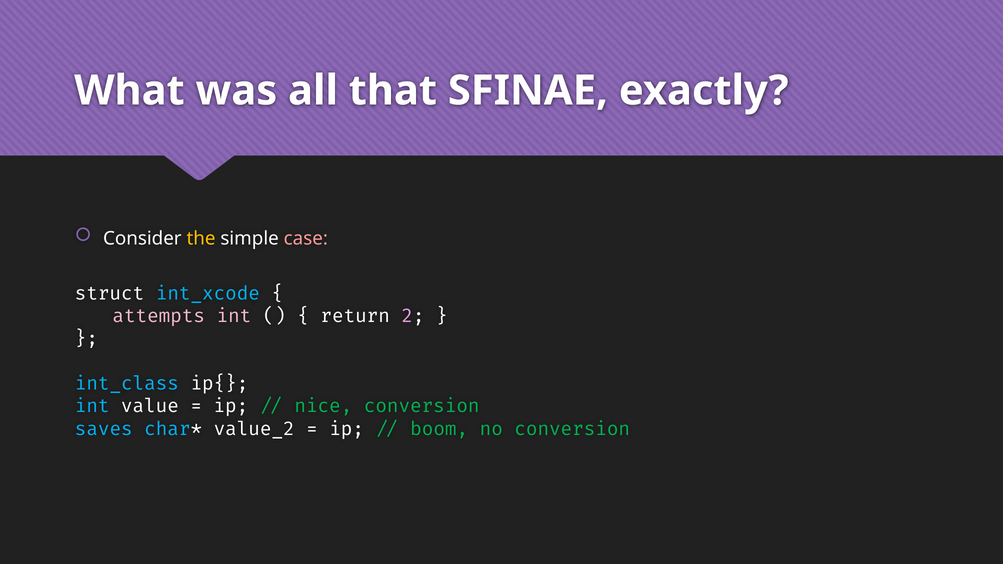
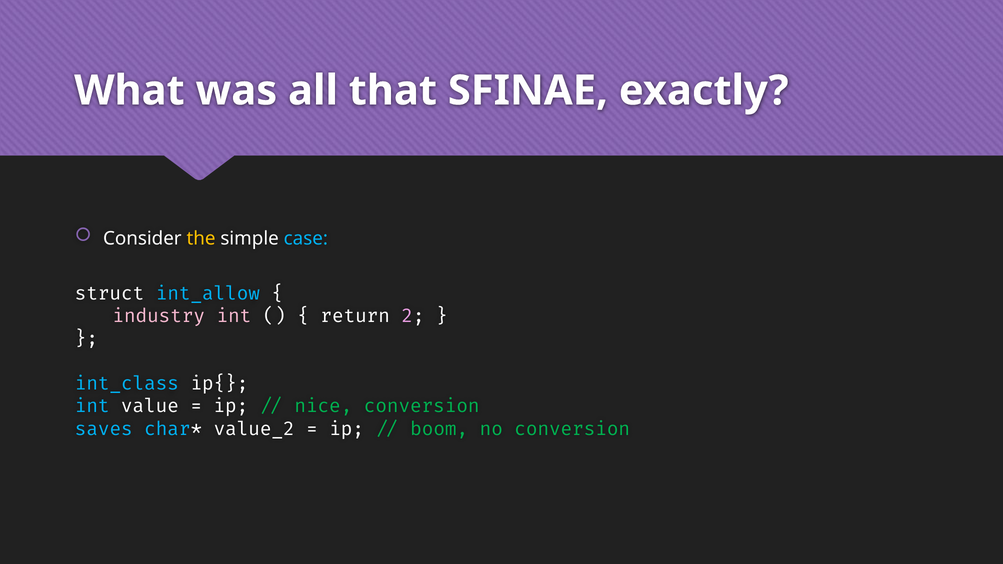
case colour: pink -> light blue (306, 238)
int_xcode: int_xcode -> int_allow (208, 294)
attempts: attempts -> industry (159, 316)
